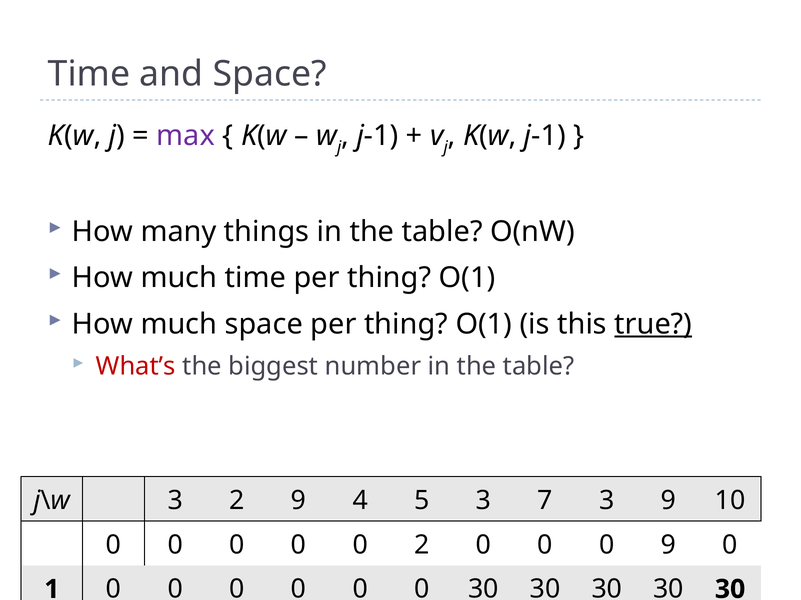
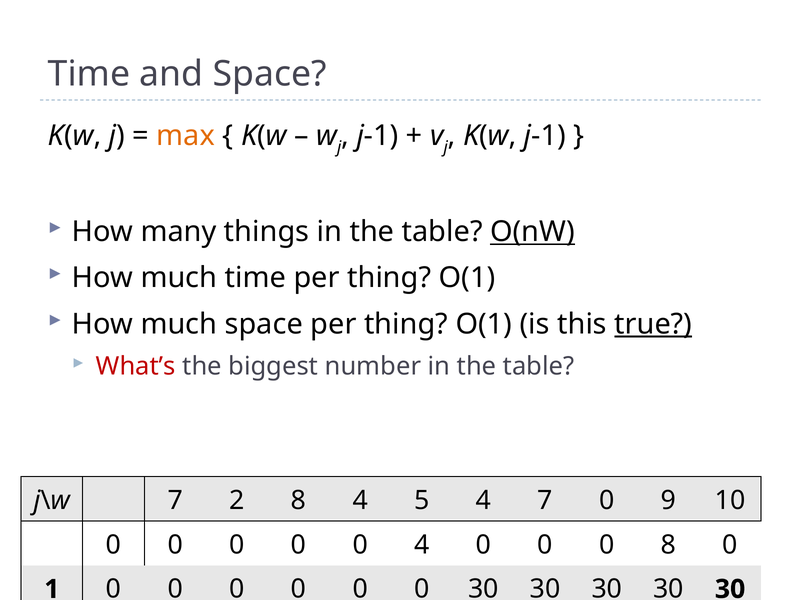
max colour: purple -> orange (186, 136)
O(nW underline: none -> present (533, 232)
j\w 3: 3 -> 7 (175, 501)
2 9: 9 -> 8 (298, 501)
5 3: 3 -> 4 (483, 501)
7 3: 3 -> 0 (607, 501)
0 2: 2 -> 4 (422, 545)
0 9: 9 -> 8 (668, 545)
